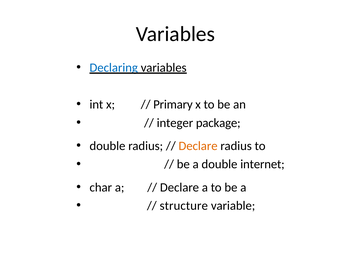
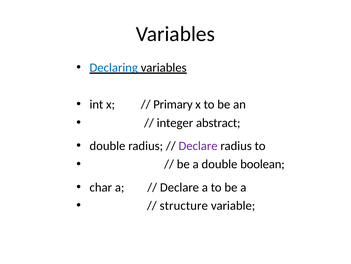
package: package -> abstract (218, 122)
Declare colour: orange -> purple (198, 145)
internet: internet -> boolean (262, 164)
